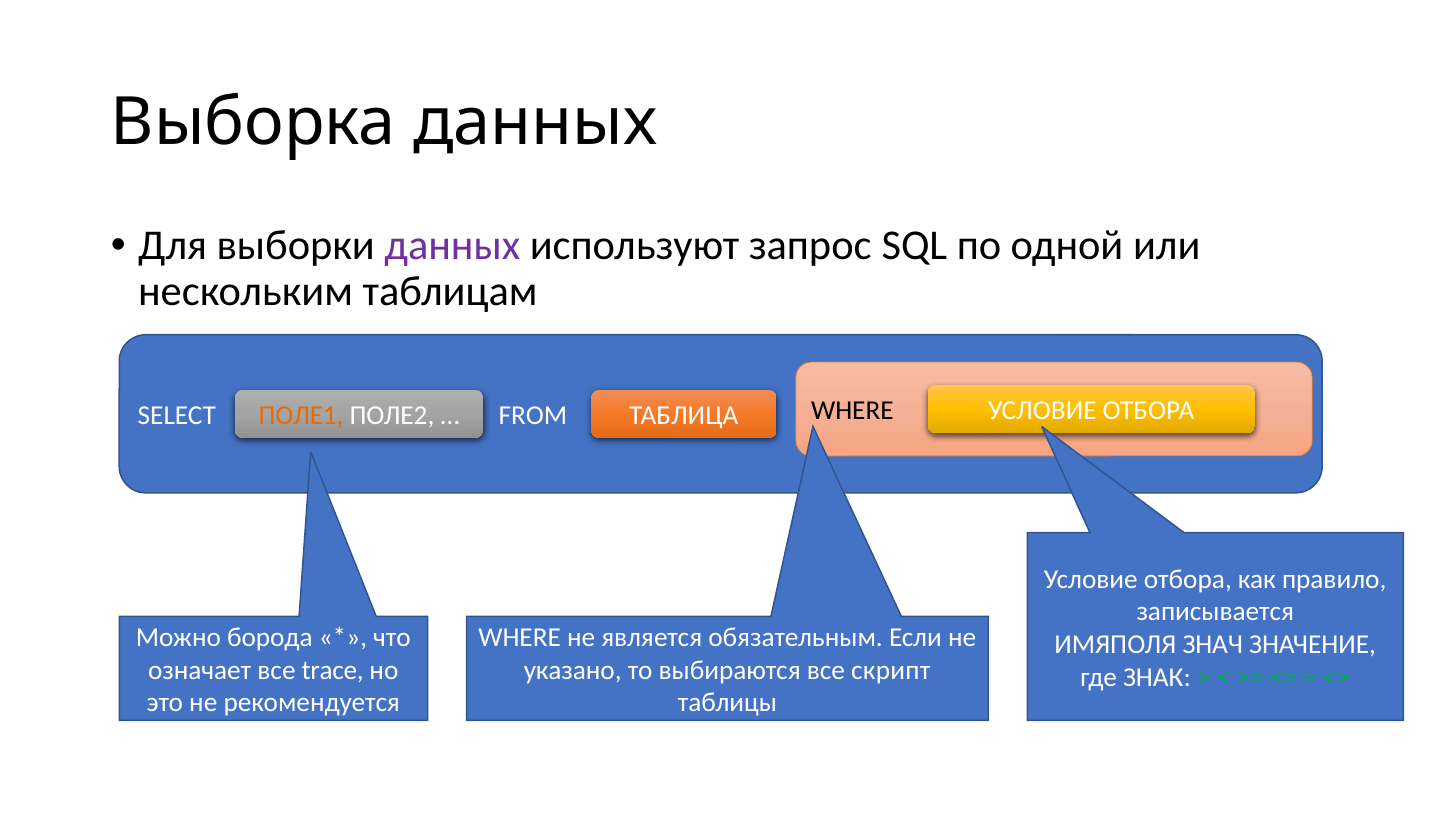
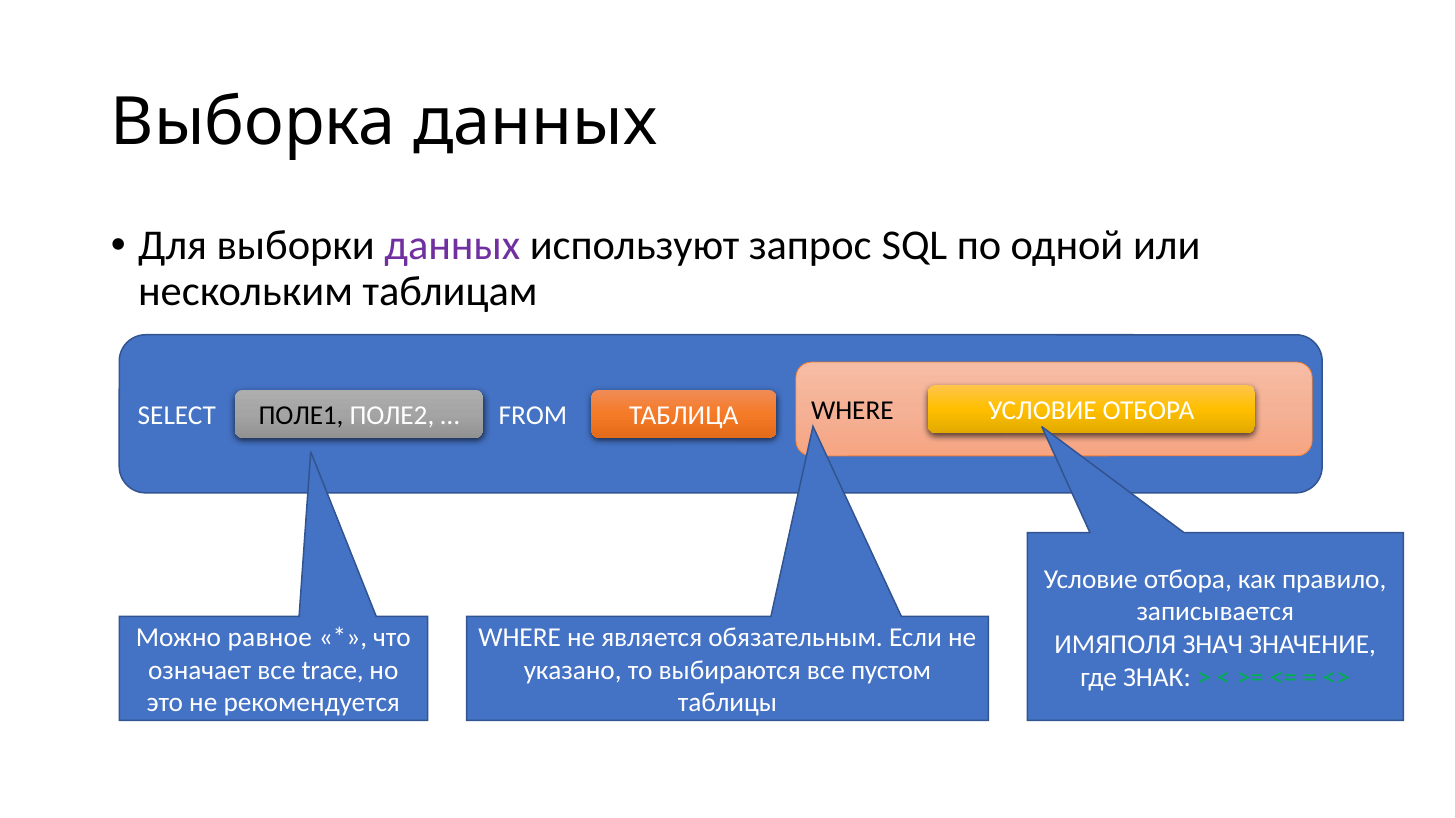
ПОЛЕ1 colour: orange -> black (301, 416)
борода: борода -> равное (270, 638)
скрипт: скрипт -> пустом (891, 671)
